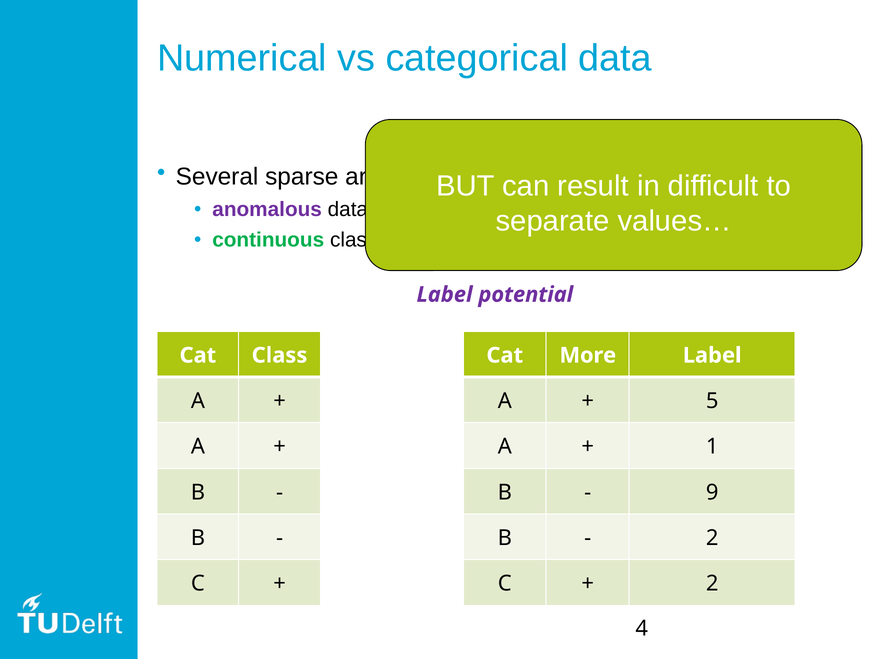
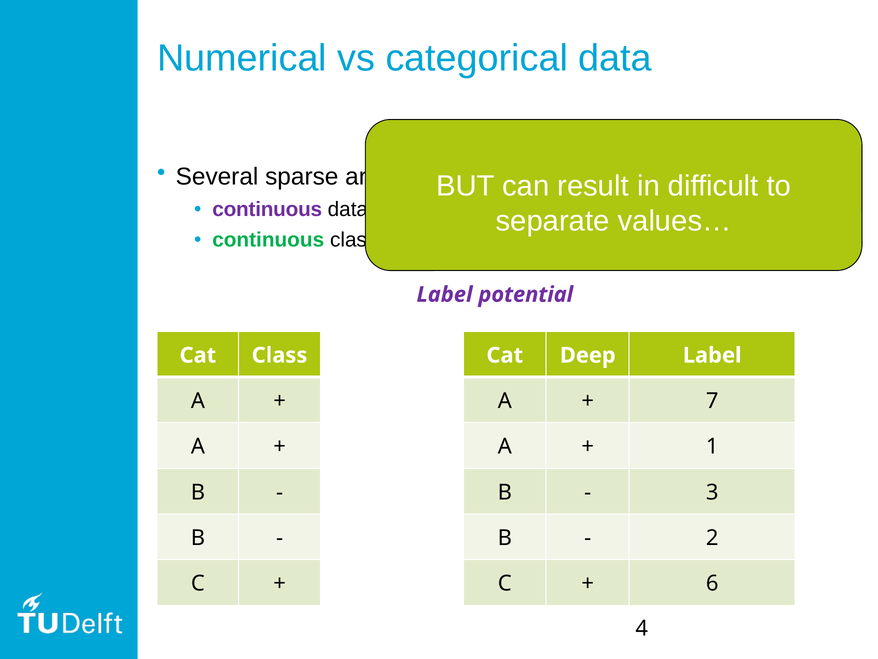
anomalous: anomalous -> continuous (267, 209)
More: More -> Deep (588, 355)
5: 5 -> 7 (712, 401)
9: 9 -> 3 (712, 492)
2: 2 -> 6 (712, 583)
